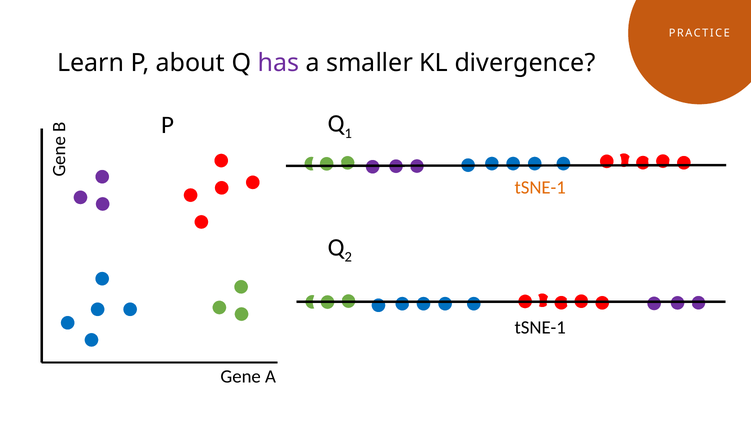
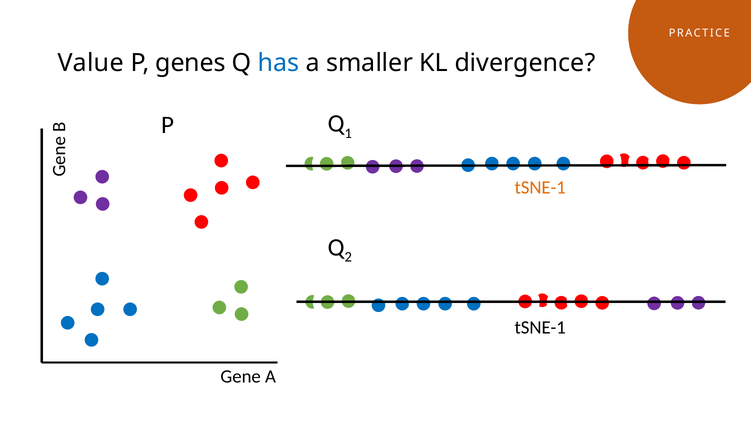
Learn: Learn -> Value (91, 63)
about: about -> genes (191, 63)
has colour: purple -> blue (278, 63)
